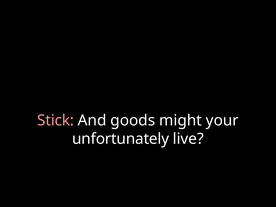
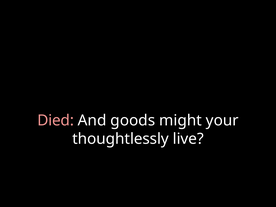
Stick: Stick -> Died (56, 120)
unfortunately: unfortunately -> thoughtlessly (121, 139)
